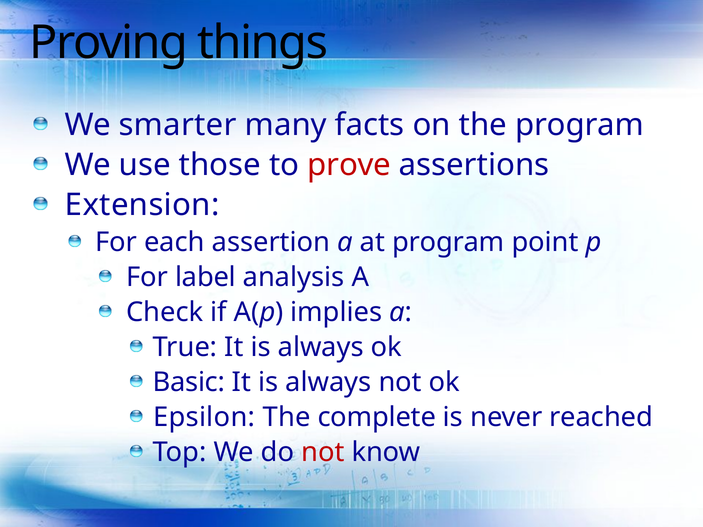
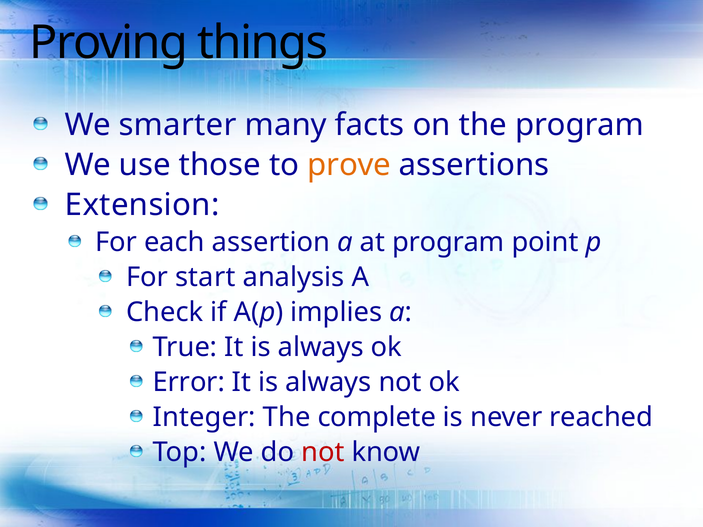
prove colour: red -> orange (349, 165)
label: label -> start (205, 277)
Basic: Basic -> Error (189, 382)
Epsilon: Epsilon -> Integer (204, 417)
